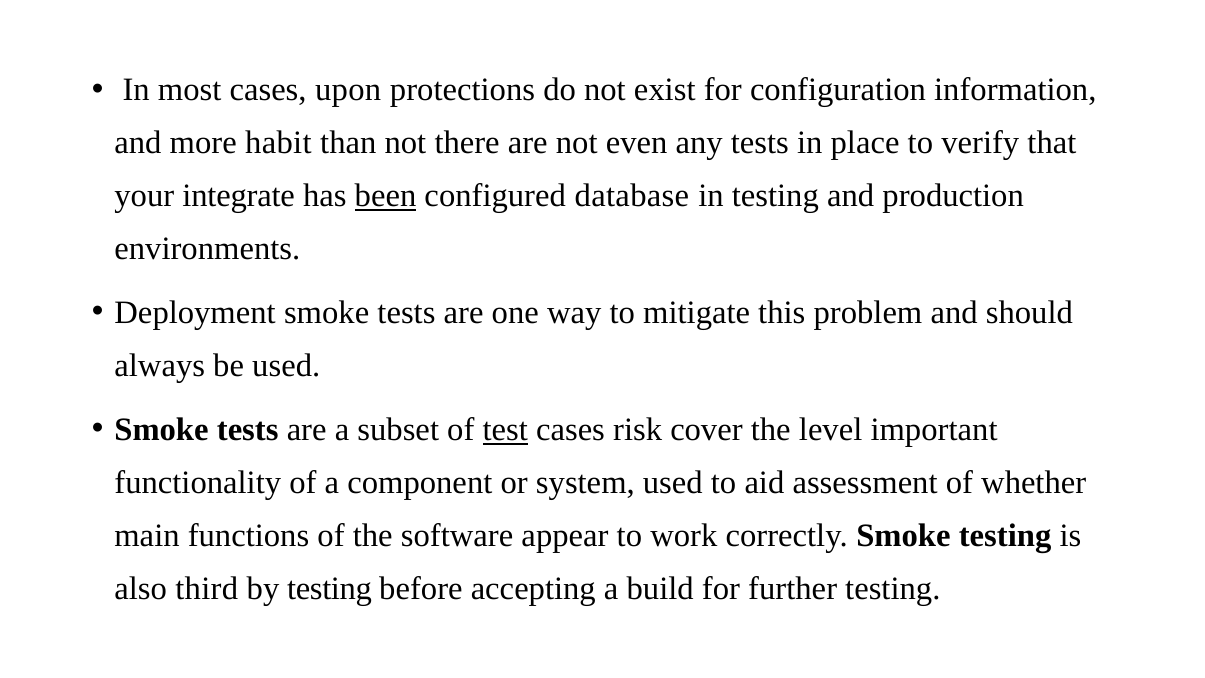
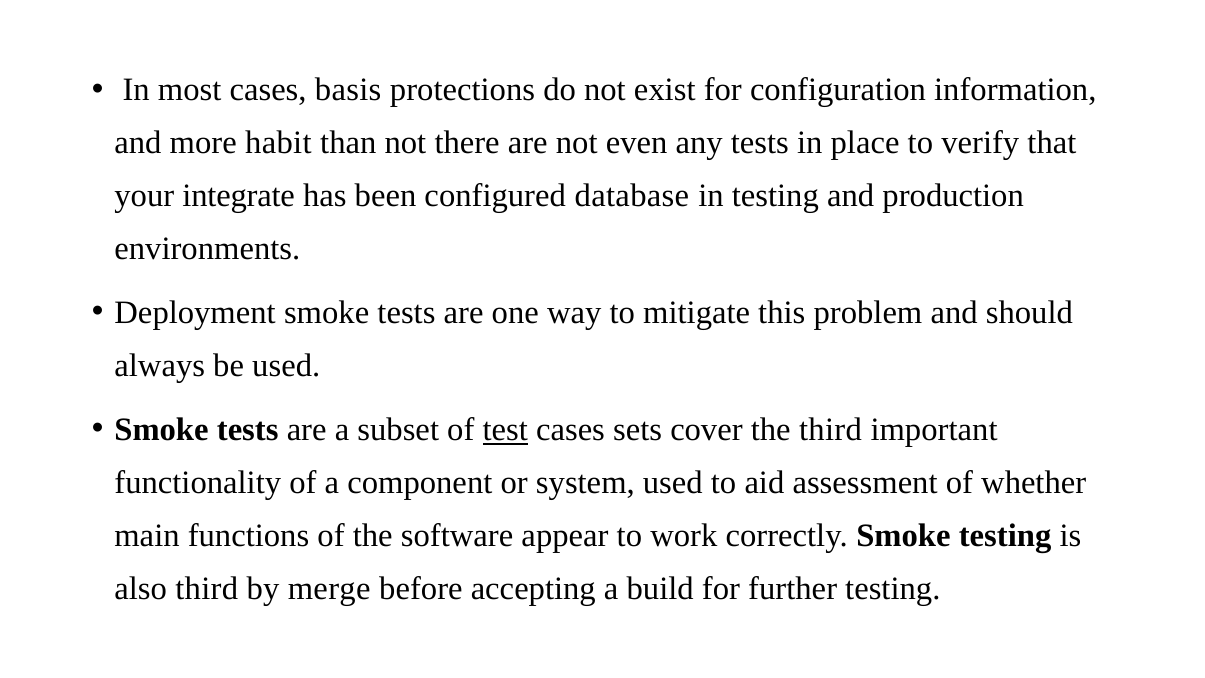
upon: upon -> basis (348, 90)
been underline: present -> none (385, 196)
risk: risk -> sets (638, 430)
the level: level -> third (831, 430)
by testing: testing -> merge (329, 588)
